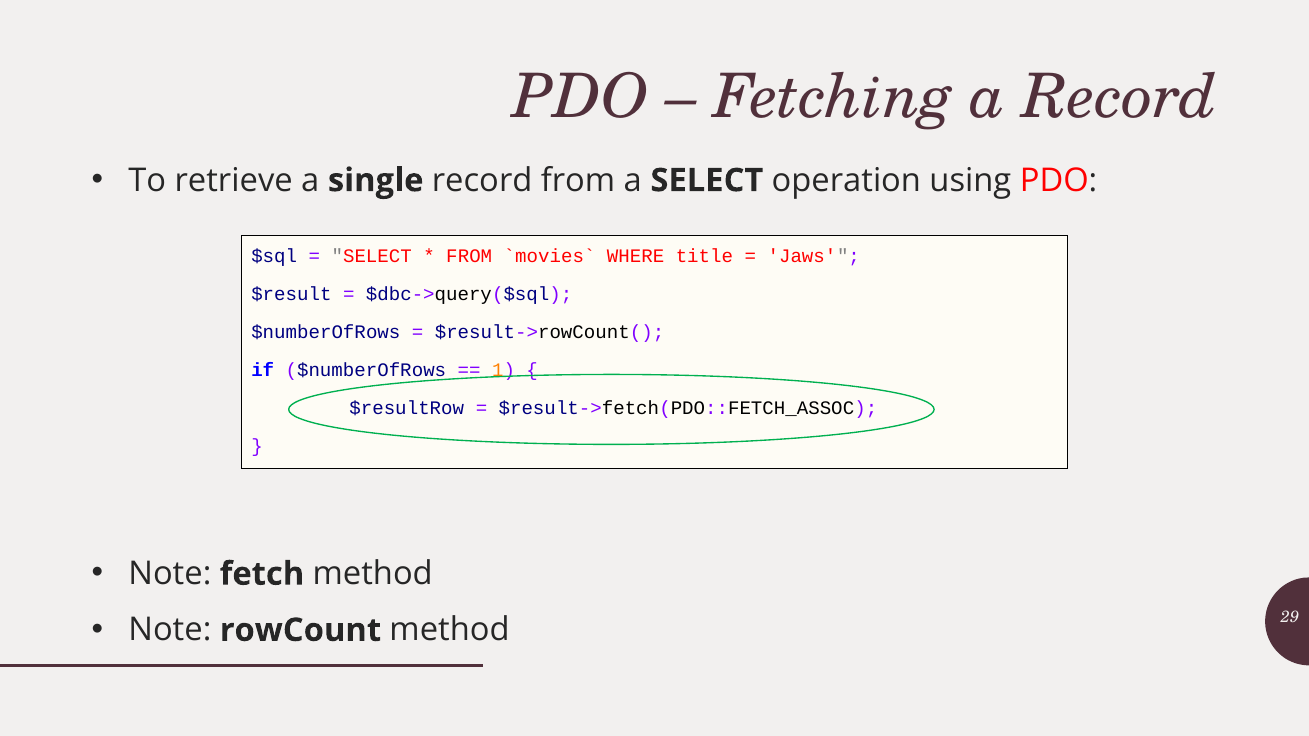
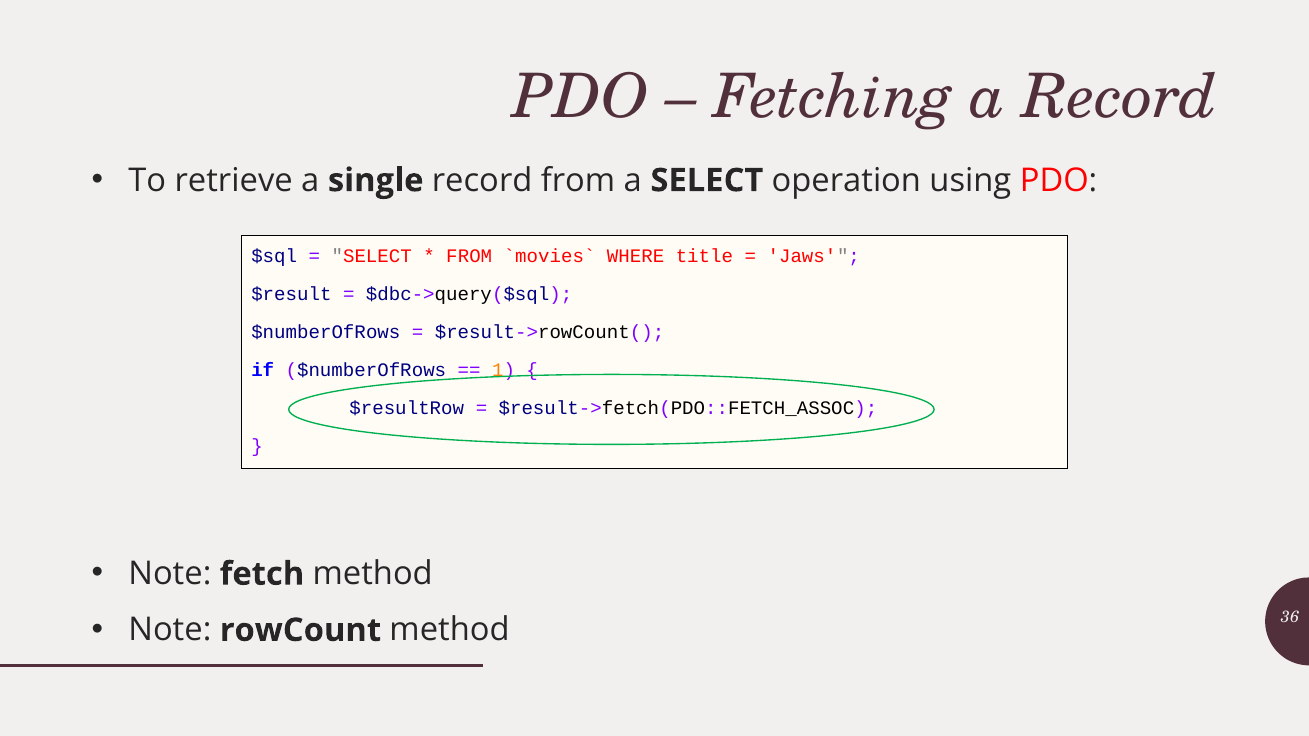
29: 29 -> 36 (1290, 617)
